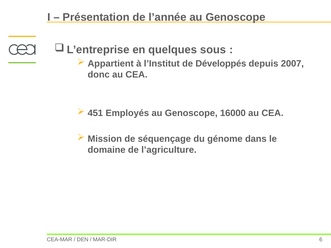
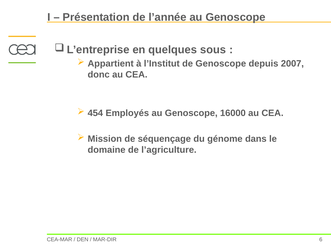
de Développés: Développés -> Genoscope (221, 64)
451: 451 -> 454 (95, 113)
